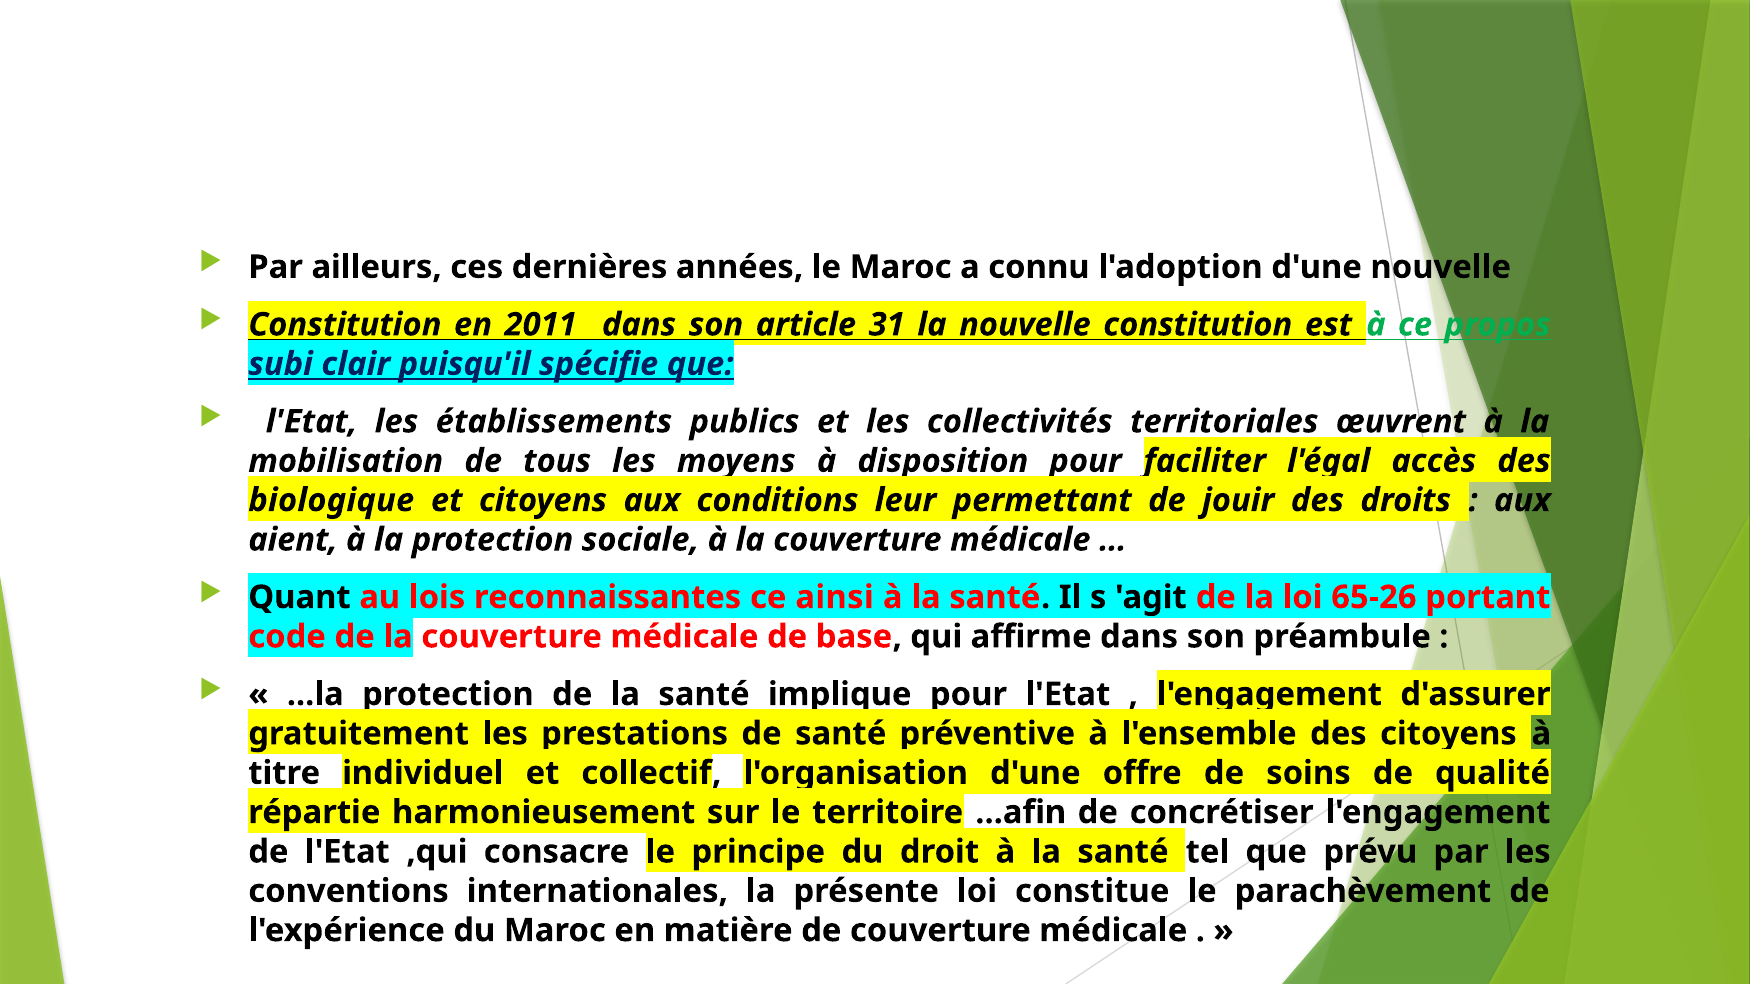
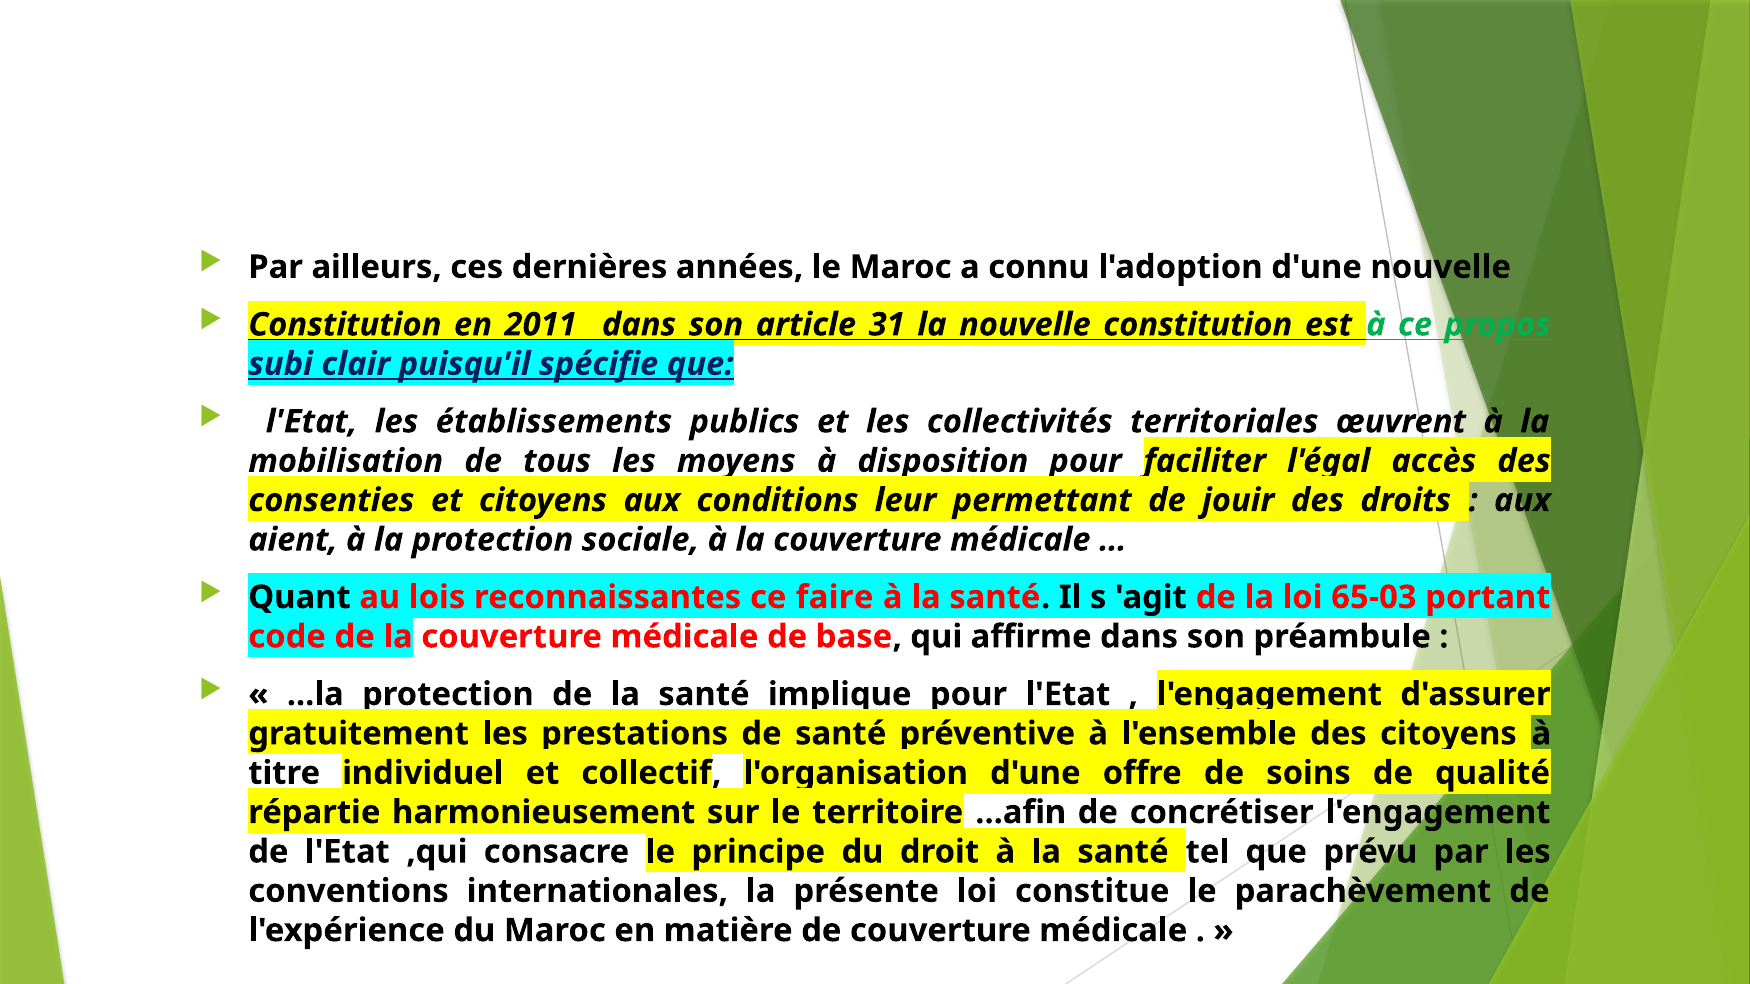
biologique: biologique -> consenties (331, 501)
ainsi: ainsi -> faire (835, 598)
65-26: 65-26 -> 65-03 (1374, 598)
